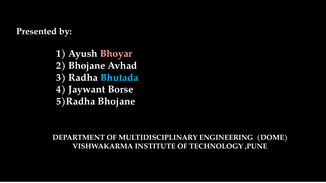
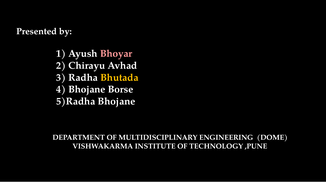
2 Bhojane: Bhojane -> Chirayu (87, 66)
Bhutada colour: light blue -> yellow (119, 78)
4 Jaywant: Jaywant -> Bhojane (87, 90)
